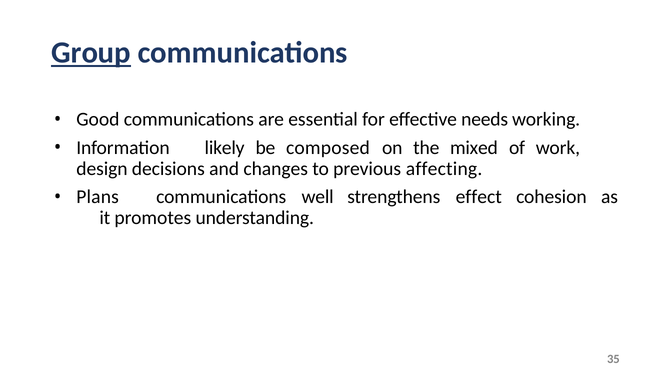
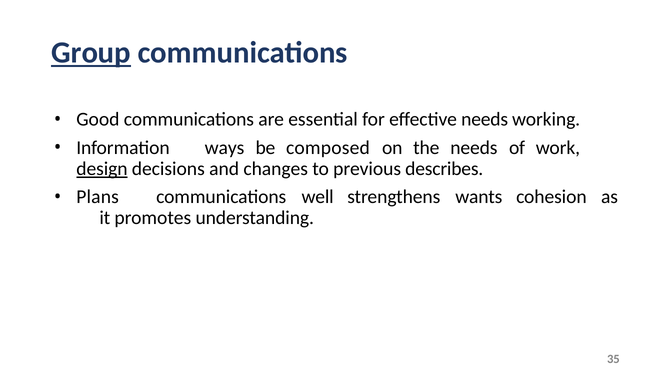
likely: likely -> ways (225, 148)
the mixed: mixed -> needs (474, 148)
design underline: none -> present (102, 169)
affecting: affecting -> describes (444, 169)
effect: effect -> wants (479, 197)
